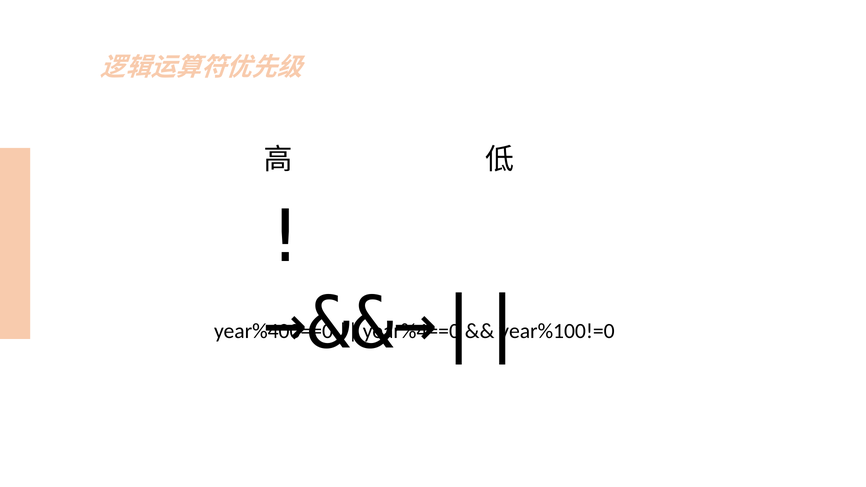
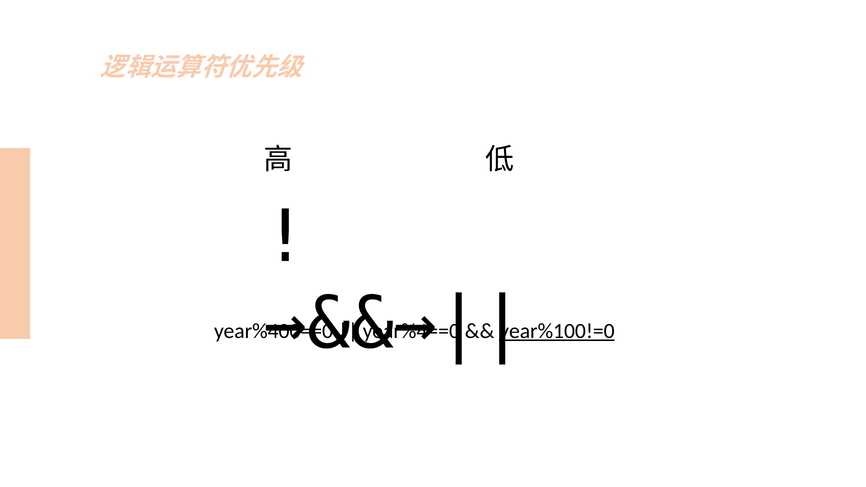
year%100!=0 underline: none -> present (557, 331)
